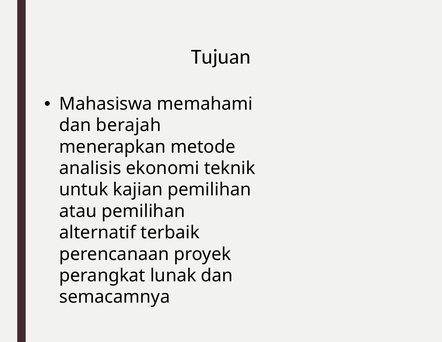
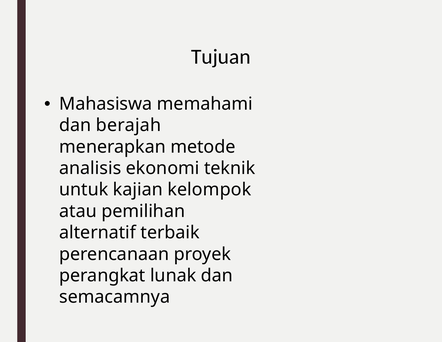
kajian pemilihan: pemilihan -> kelompok (209, 189)
